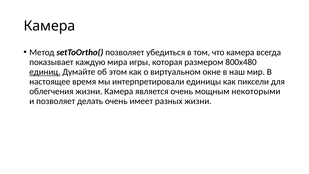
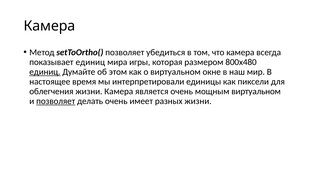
показывает каждую: каждую -> единиц (90, 62)
мощным некоторыми: некоторыми -> виртуальном (256, 91)
позволяет underline: none -> present (56, 101)
